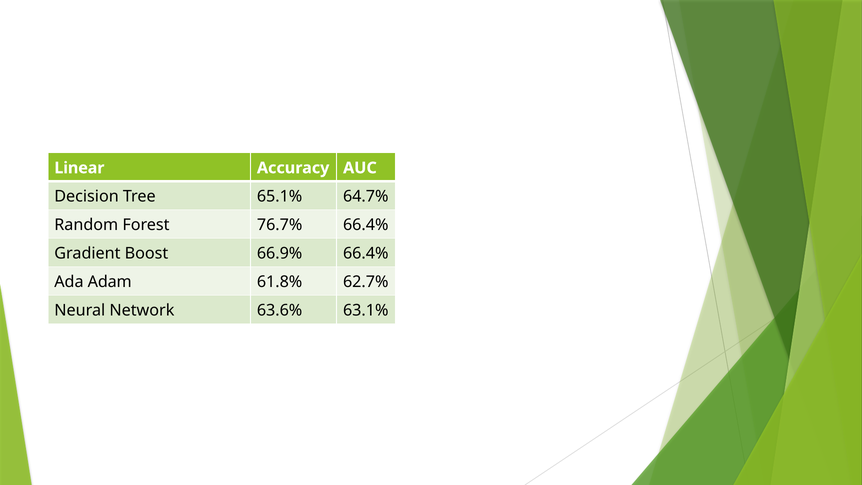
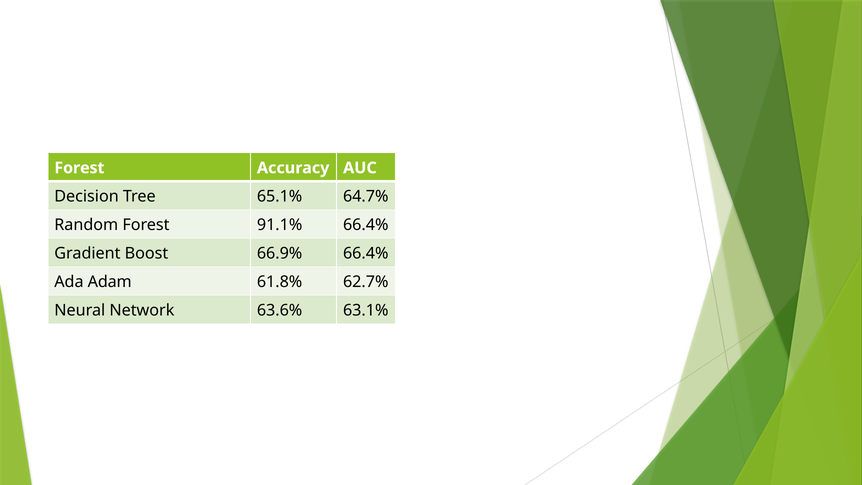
Linear: Linear -> Forest (79, 168)
76.7%: 76.7% -> 91.1% (280, 225)
